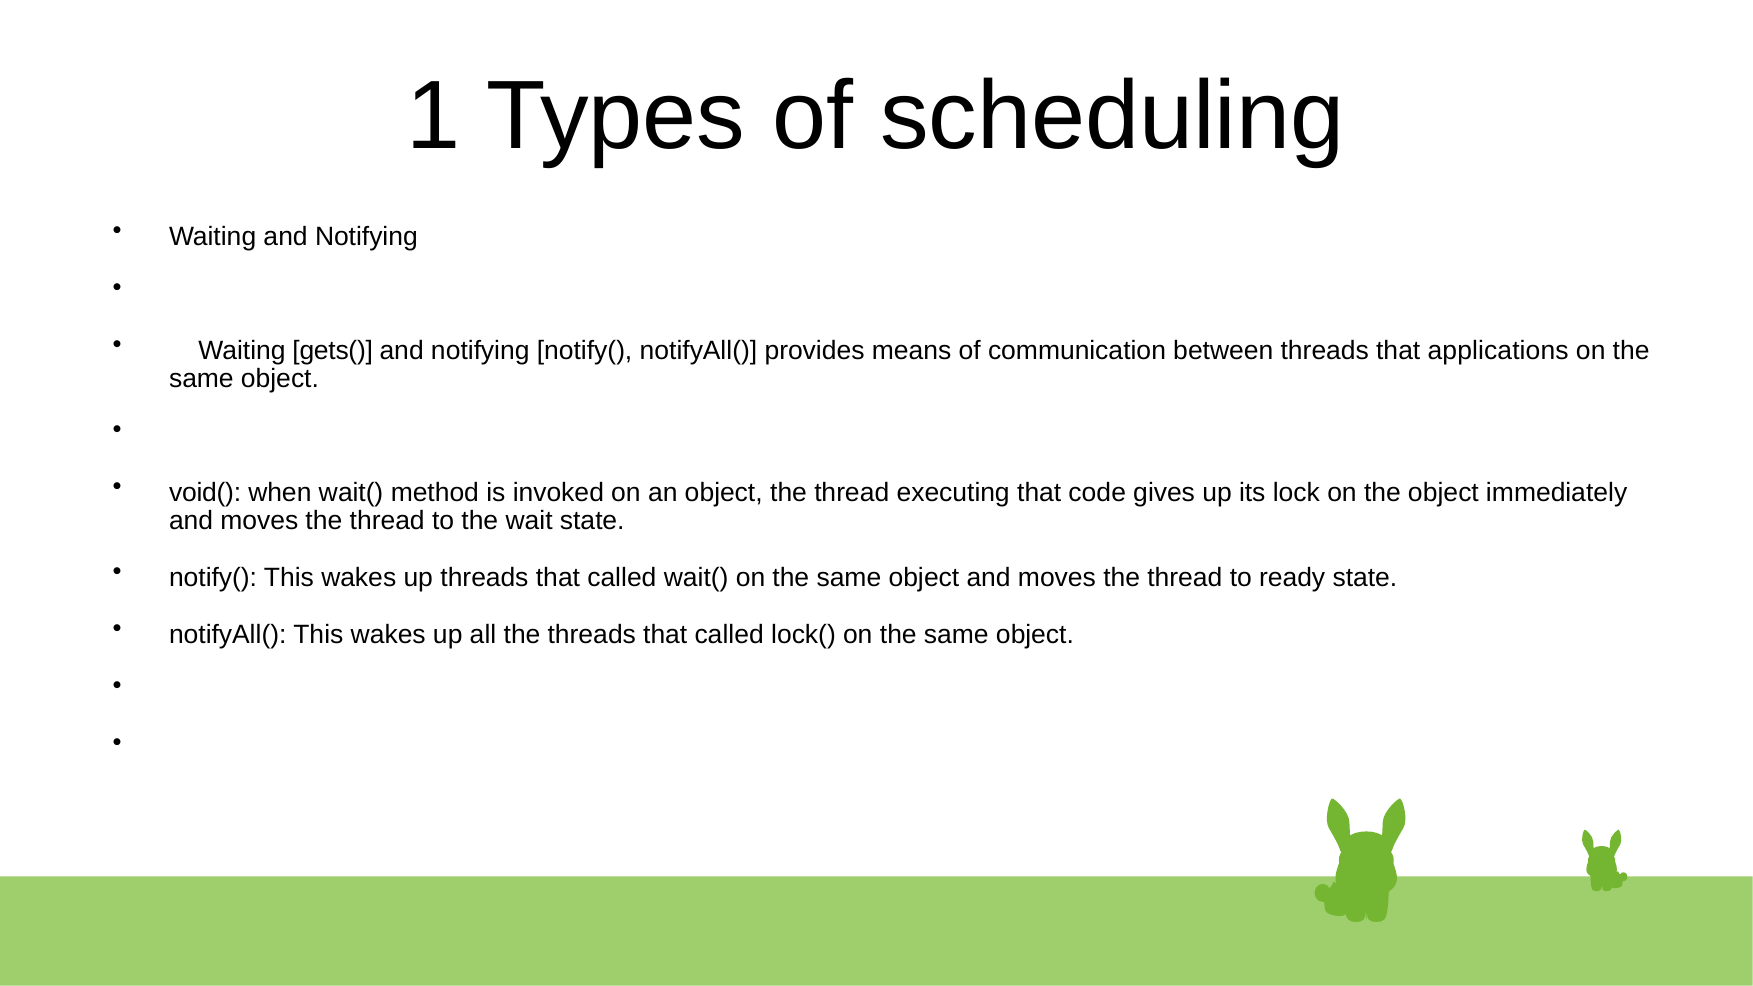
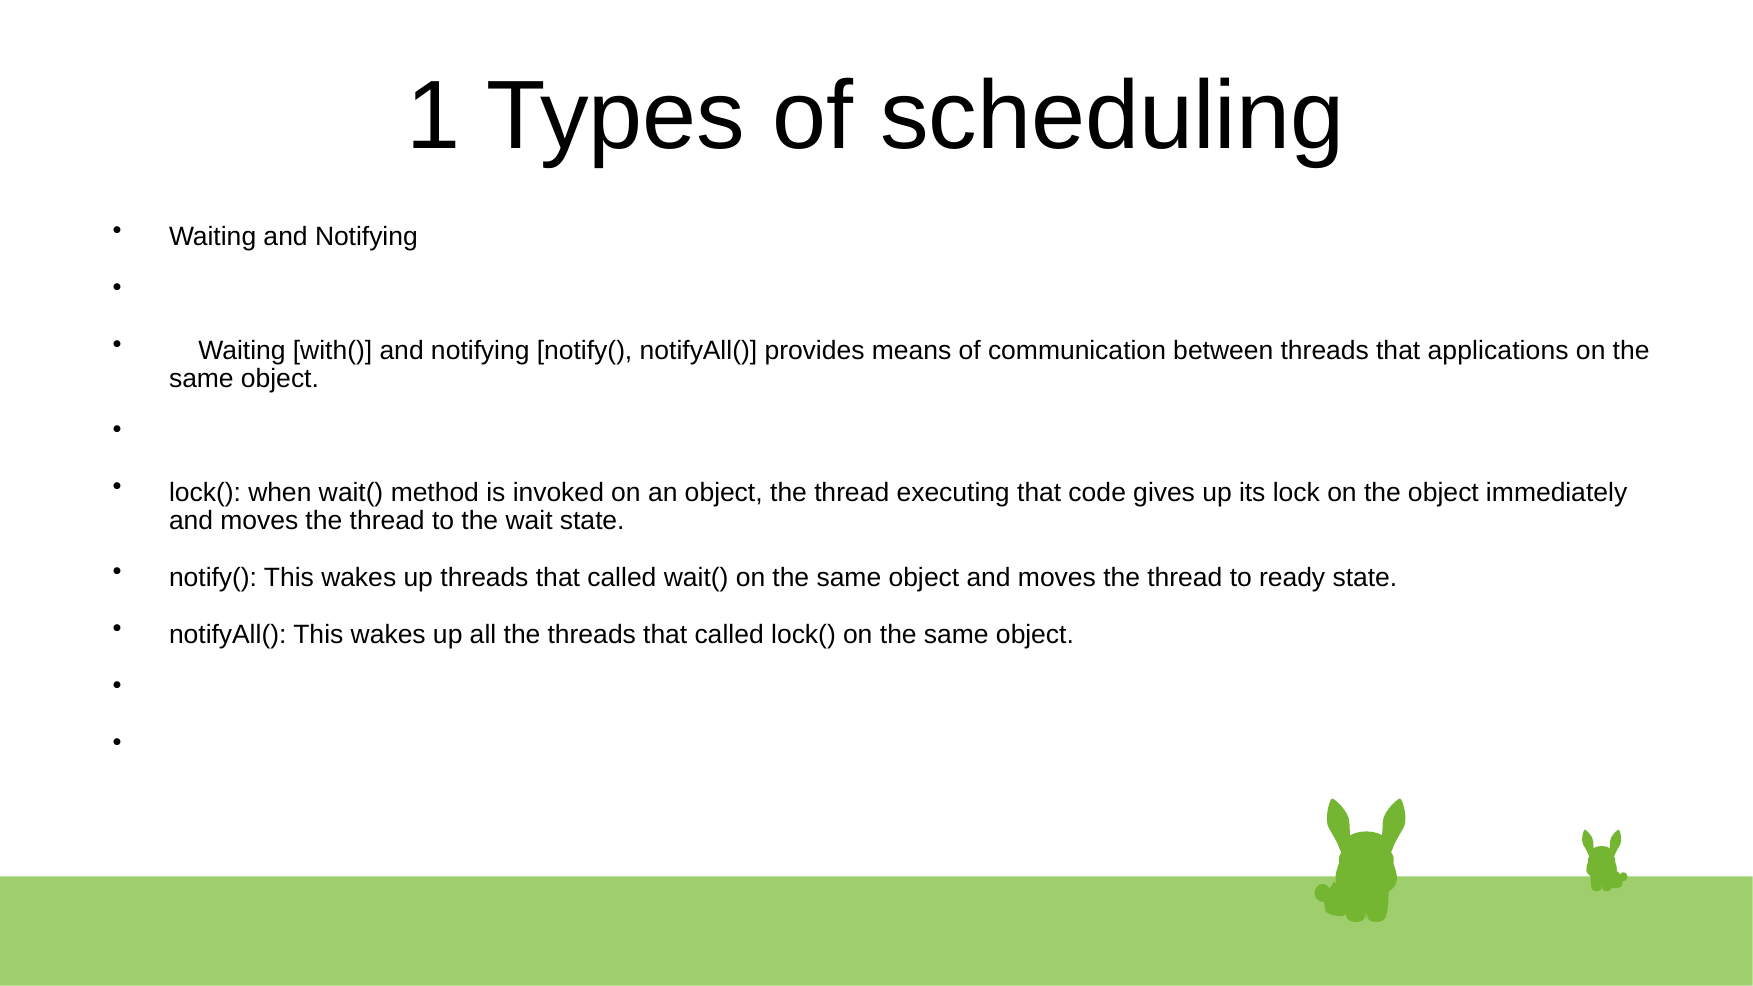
gets(: gets( -> with( (333, 350)
void(: void( -> lock( (205, 493)
